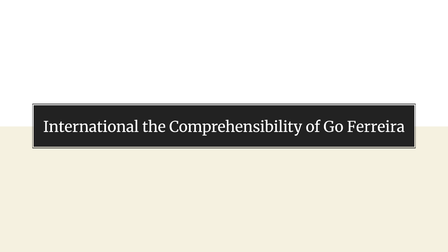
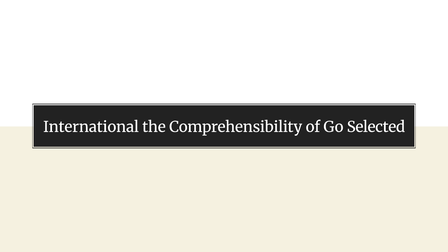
Ferreira: Ferreira -> Selected (376, 127)
